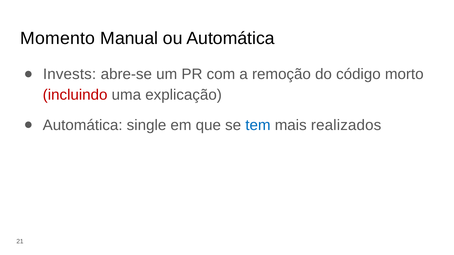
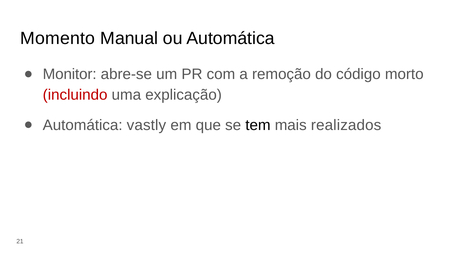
Invests: Invests -> Monitor (70, 74)
single: single -> vastly (146, 125)
tem colour: blue -> black (258, 125)
